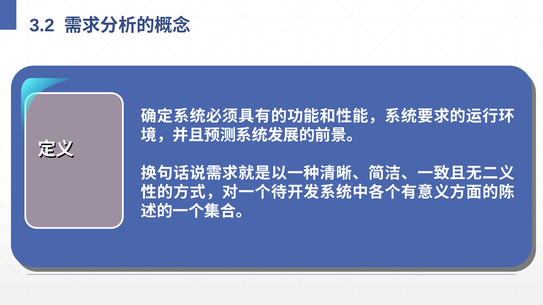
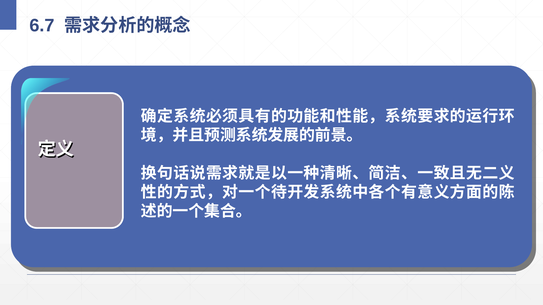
3.2: 3.2 -> 6.7 (42, 26)
